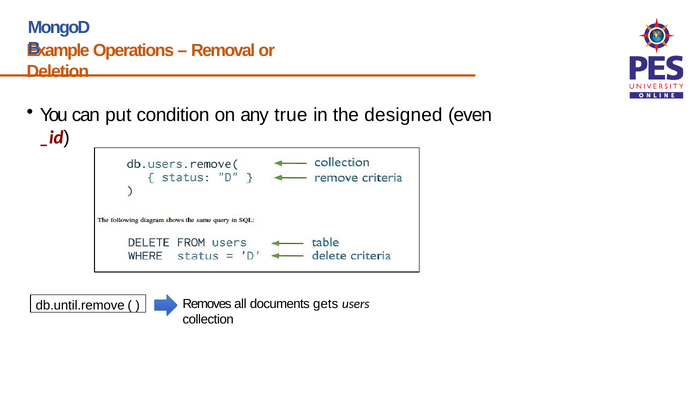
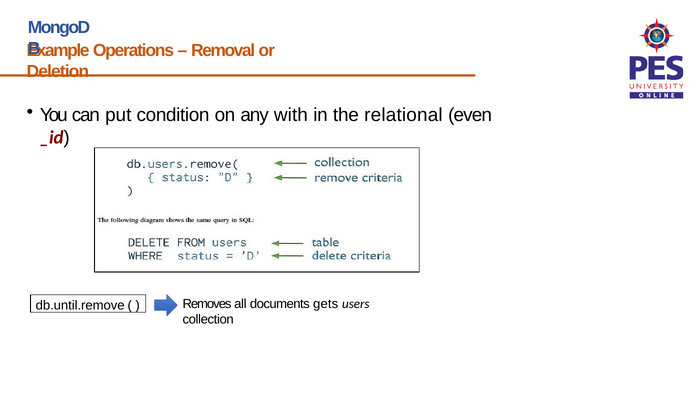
true: true -> with (291, 115)
designed: designed -> relational (403, 115)
